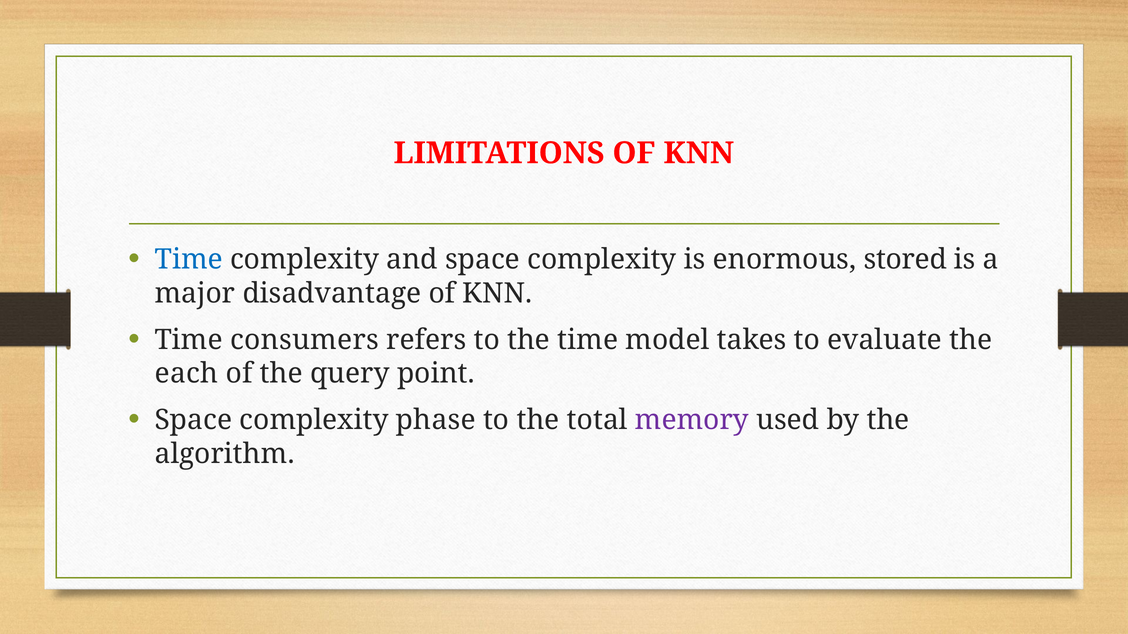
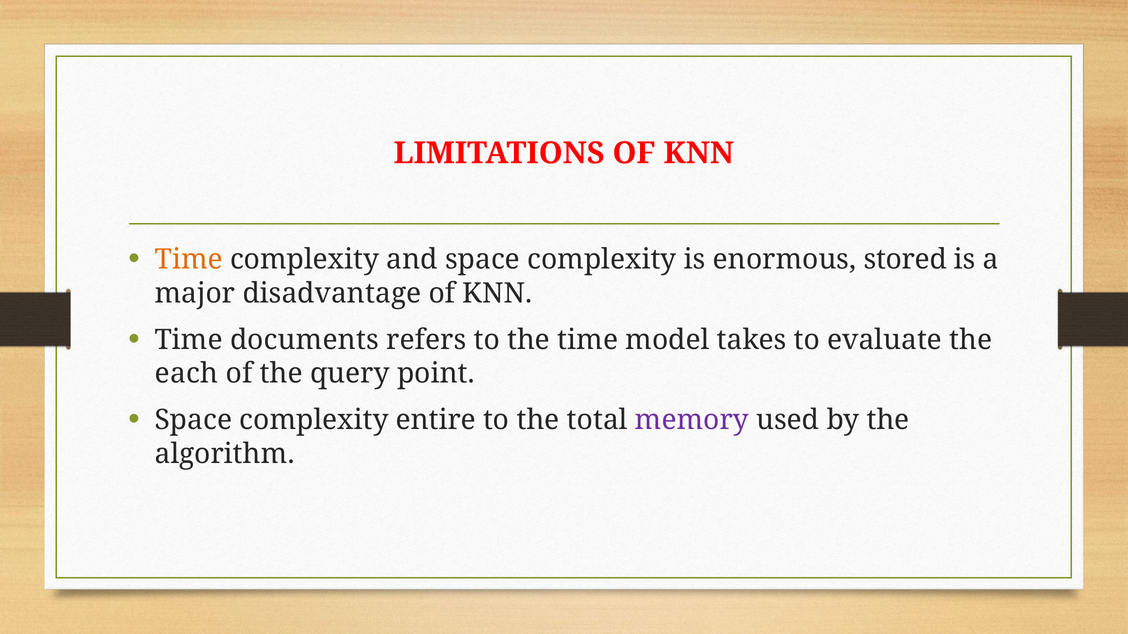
Time colour: blue -> orange (189, 260)
consumers: consumers -> documents (305, 340)
phase: phase -> entire (436, 420)
